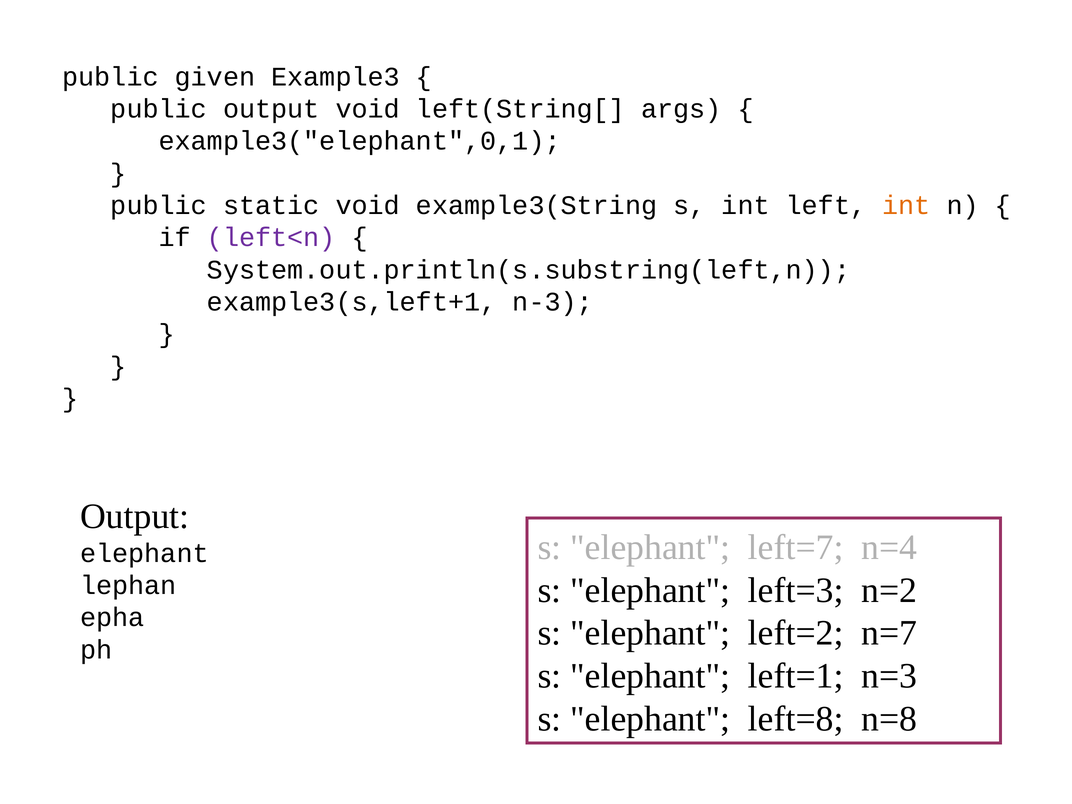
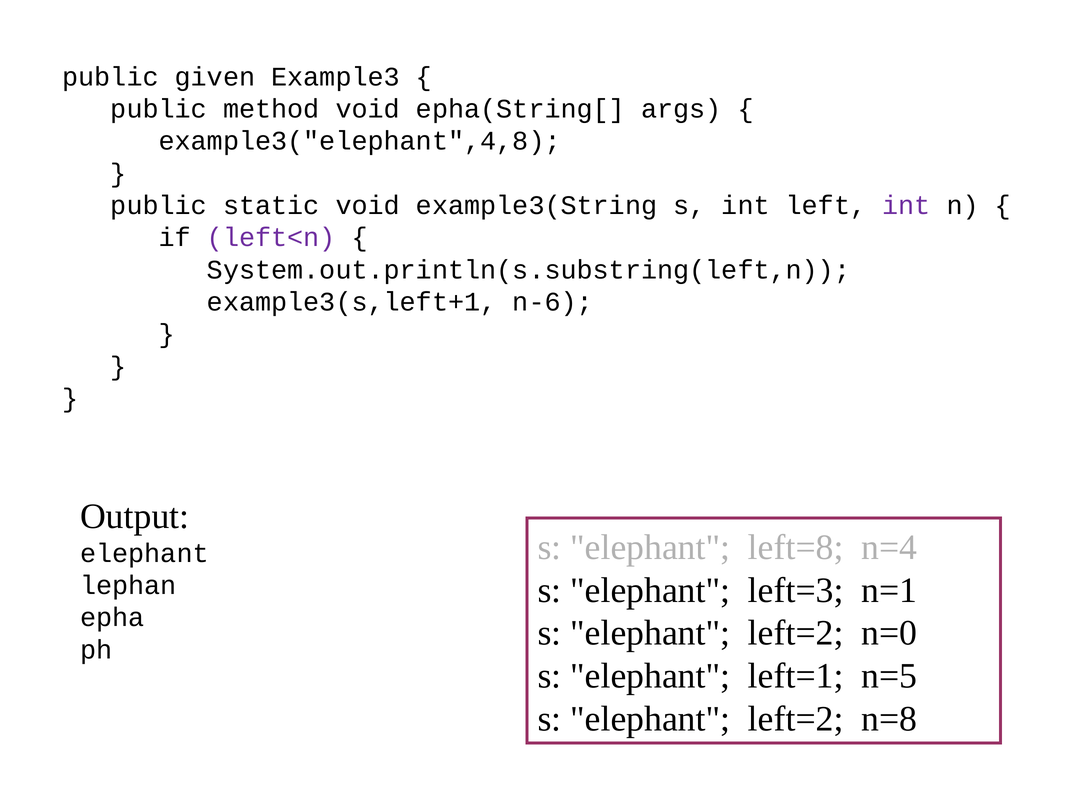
public output: output -> method (271, 109)
left(String[: left(String[ -> epha(String[ (520, 109)
example3("elephant",0,1: example3("elephant",0,1 -> example3("elephant",4,8 (360, 141)
int colour: orange -> purple (906, 205)
n-3: n-3 -> n-6 (553, 302)
left=7: left=7 -> left=8 (796, 547)
n=2: n=2 -> n=1 (889, 590)
n=7: n=7 -> n=0 (889, 633)
n=3: n=3 -> n=5 (889, 676)
left=8: left=8 -> left=2 (796, 719)
